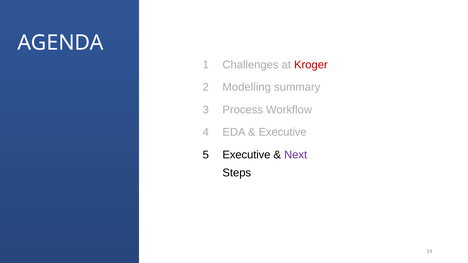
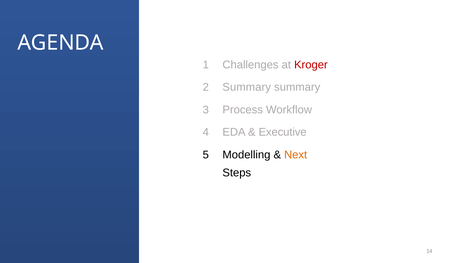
Modelling: Modelling -> Summary (247, 87)
Executive: Executive -> Modelling (246, 155)
Next colour: purple -> orange (296, 155)
